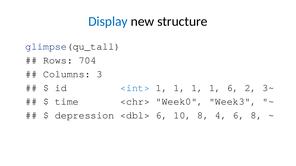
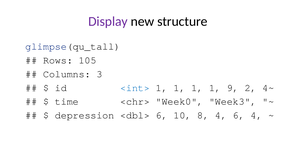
Display colour: blue -> purple (108, 21)
704: 704 -> 105 (88, 60)
1 6: 6 -> 9 (233, 88)
3~: 3~ -> 4~ (268, 88)
6 8: 8 -> 4 (256, 116)
